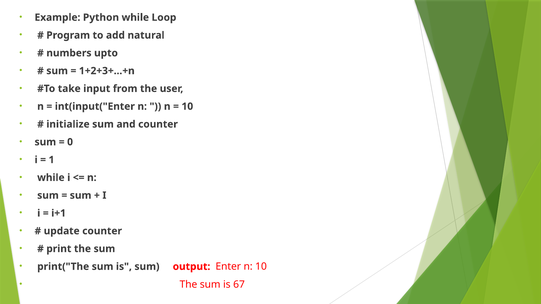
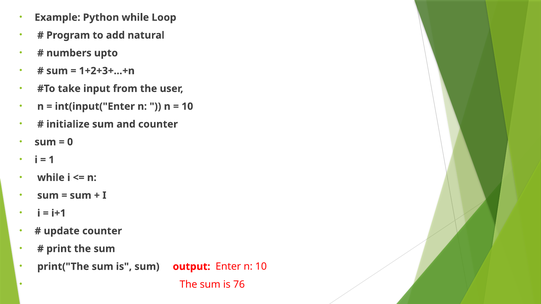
67: 67 -> 76 (239, 285)
